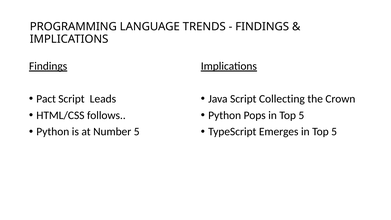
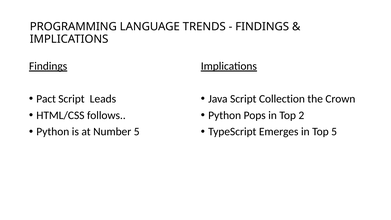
Collecting: Collecting -> Collection (282, 99)
Pops in Top 5: 5 -> 2 (301, 115)
